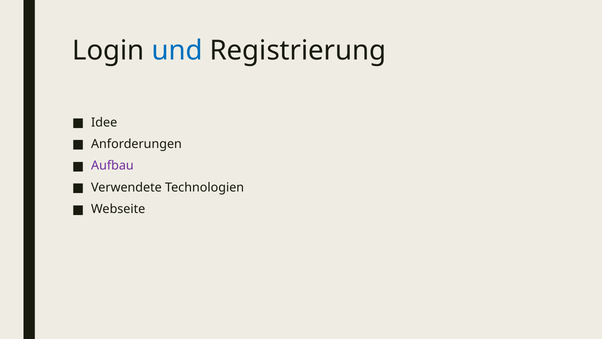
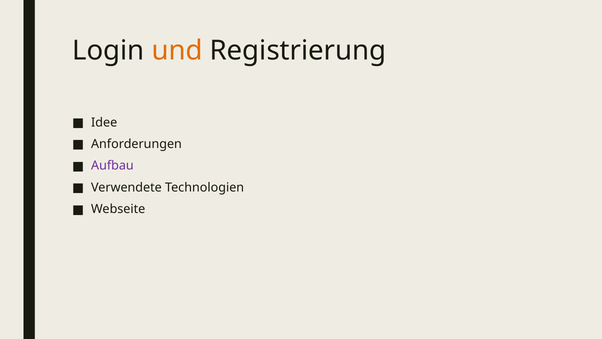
und colour: blue -> orange (177, 51)
